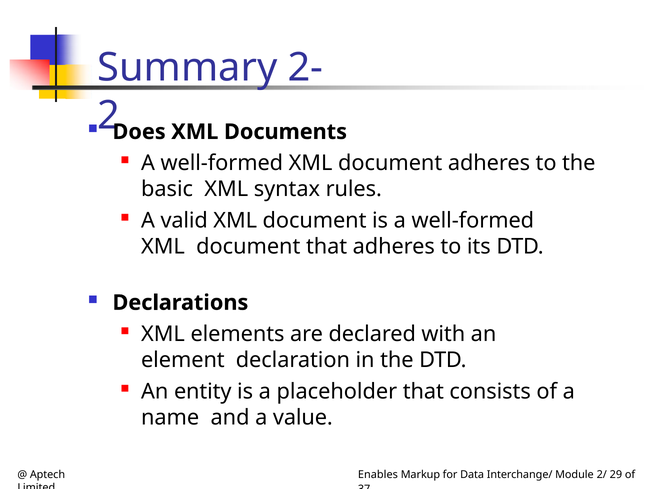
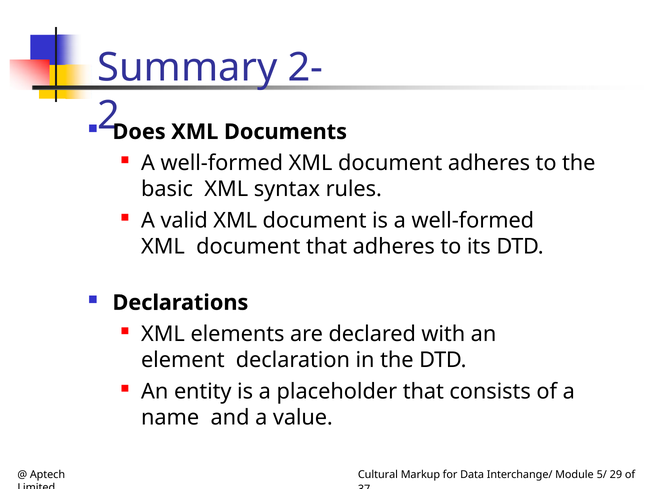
Enables: Enables -> Cultural (378, 475)
2/: 2/ -> 5/ (602, 475)
